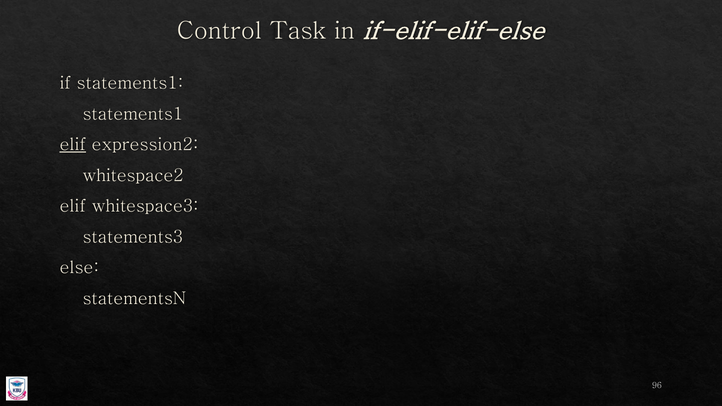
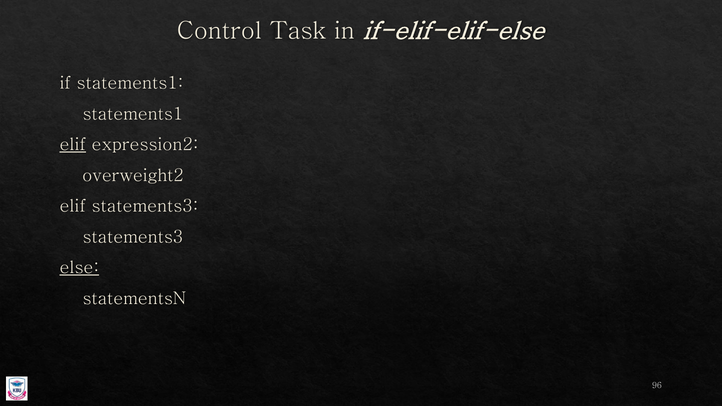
whitespace2: whitespace2 -> overweight2 (133, 175)
elif whitespace3: whitespace3 -> statements3 (145, 206)
else underline: none -> present (79, 268)
